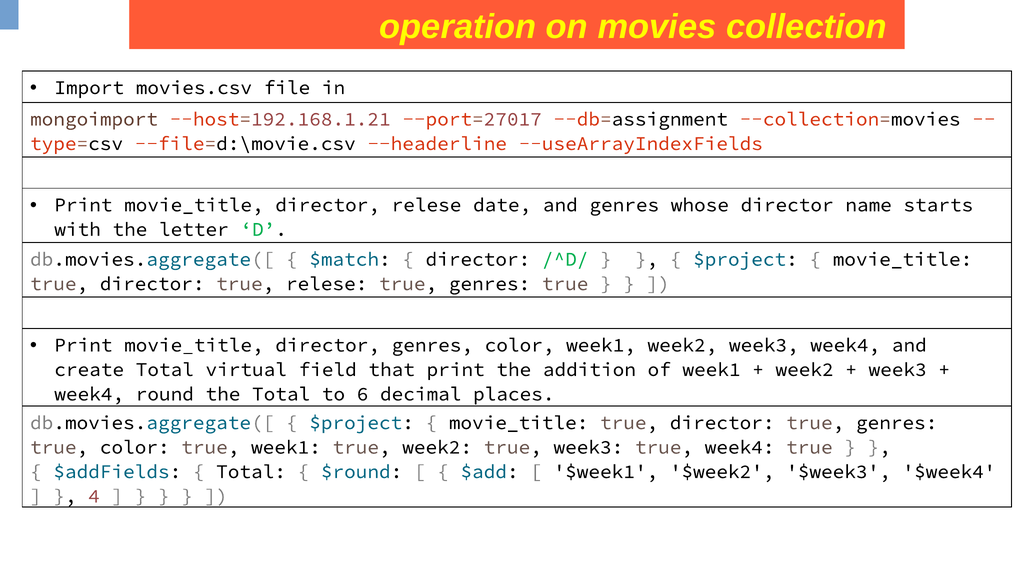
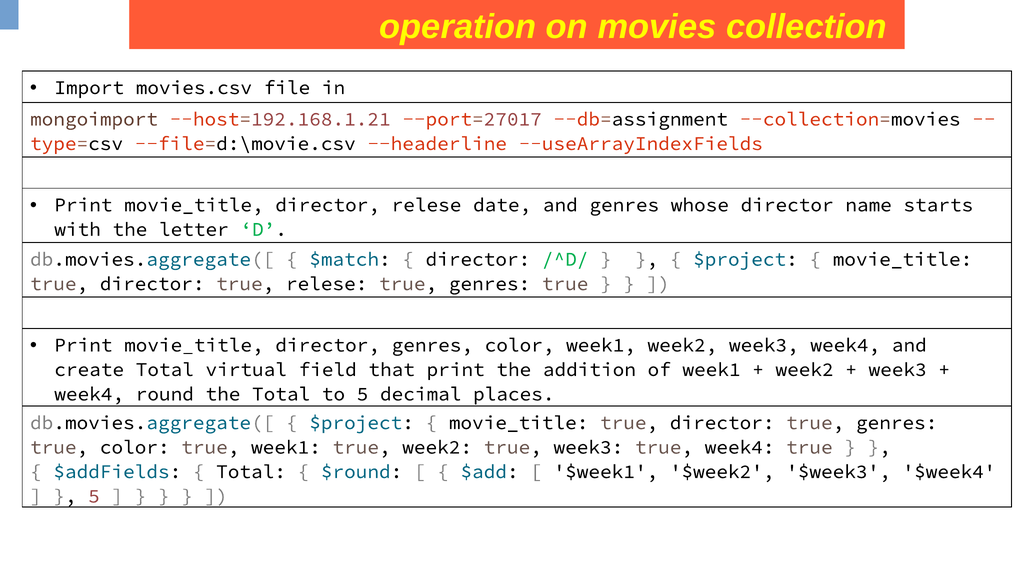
to 6: 6 -> 5 (363, 394)
4: 4 -> 5 (94, 496)
